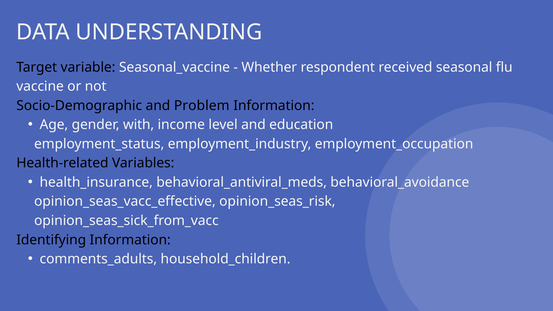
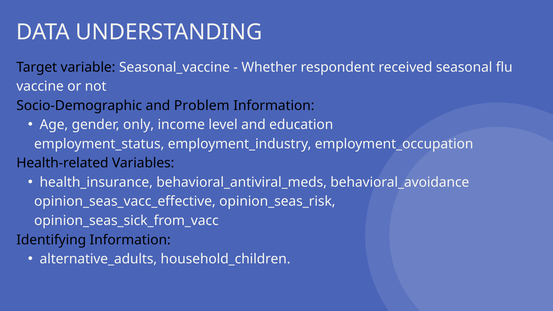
with: with -> only (139, 125)
comments_adults: comments_adults -> alternative_adults (98, 259)
